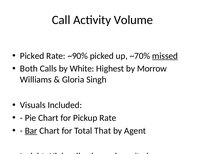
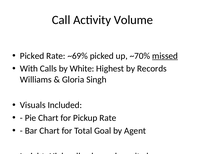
~90%: ~90% -> ~69% (78, 56)
Both: Both -> With (29, 69)
Morrow: Morrow -> Records (152, 69)
Bar underline: present -> none (31, 131)
That: That -> Goal (103, 131)
